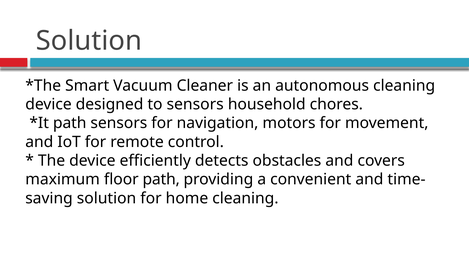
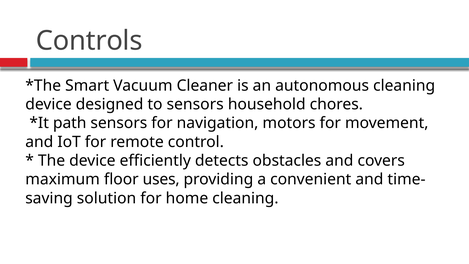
Solution: Solution -> Controls (89, 41)
floor path: path -> uses (161, 179)
